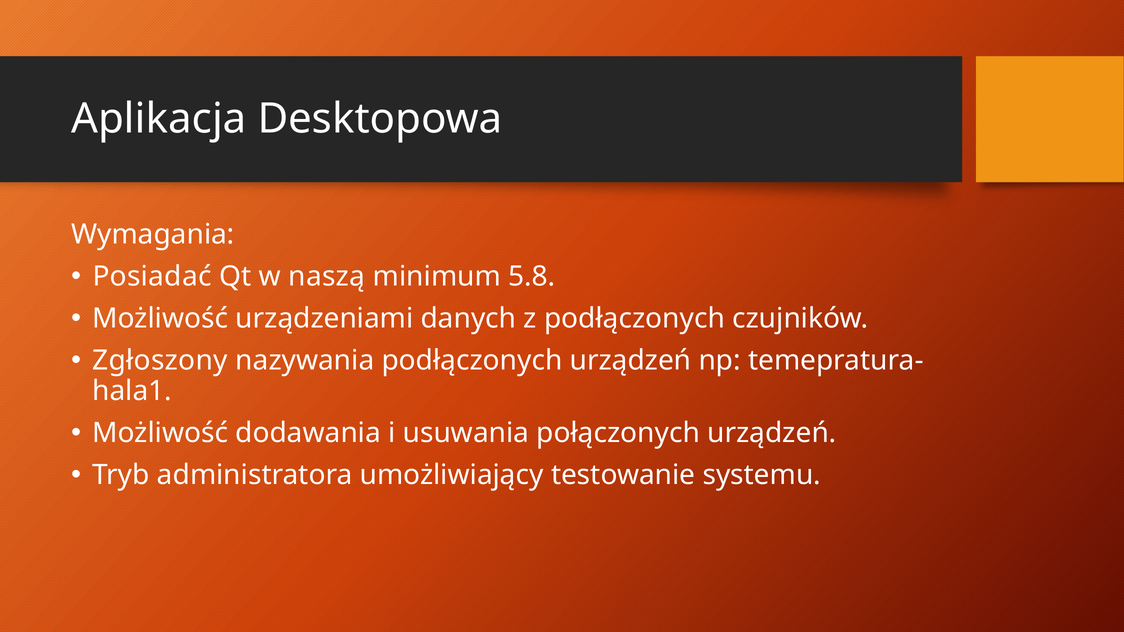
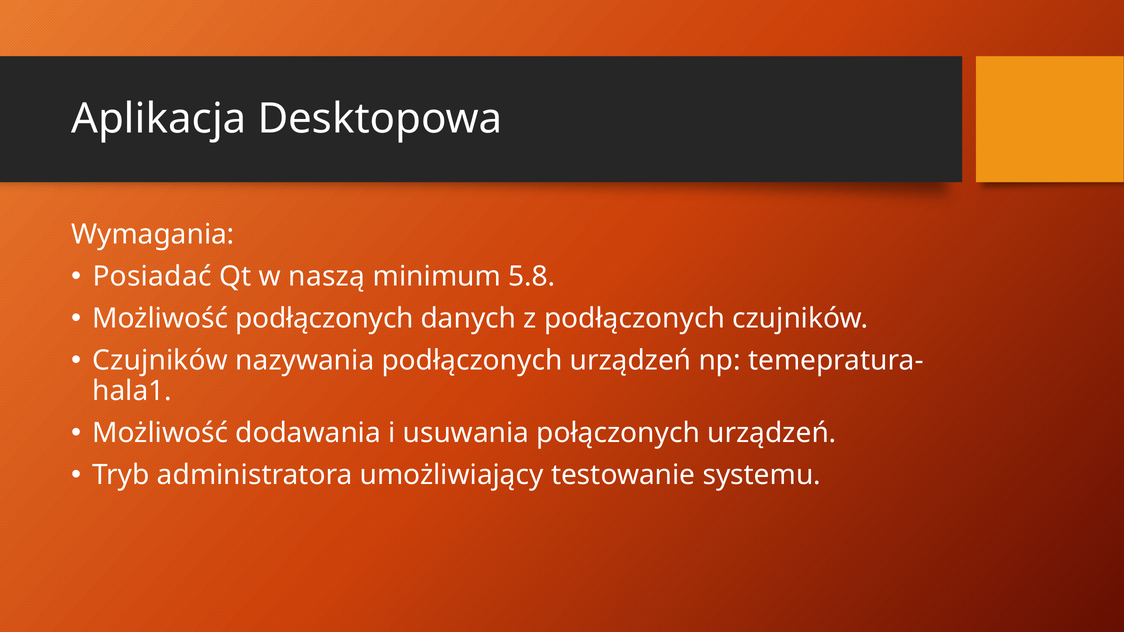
Możliwość urządzeniami: urządzeniami -> podłączonych (325, 319)
Zgłoszony: Zgłoszony -> Czujników (160, 361)
